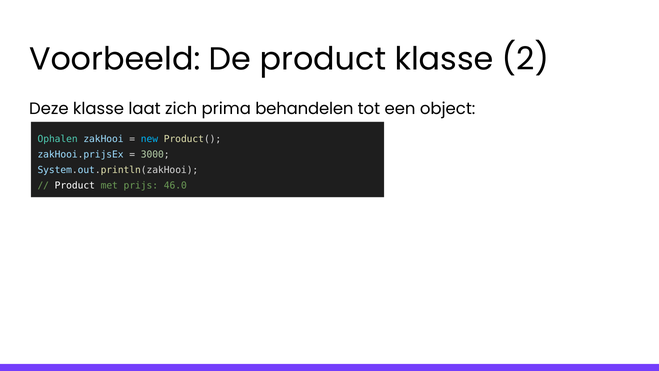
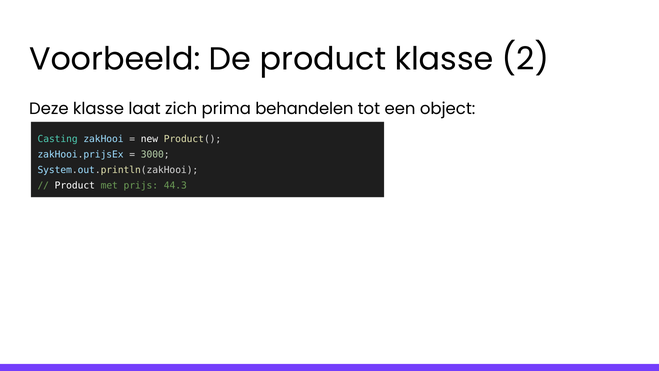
Ophalen: Ophalen -> Casting (58, 139)
new colour: light blue -> white (149, 139)
46.0: 46.0 -> 44.3 (175, 185)
